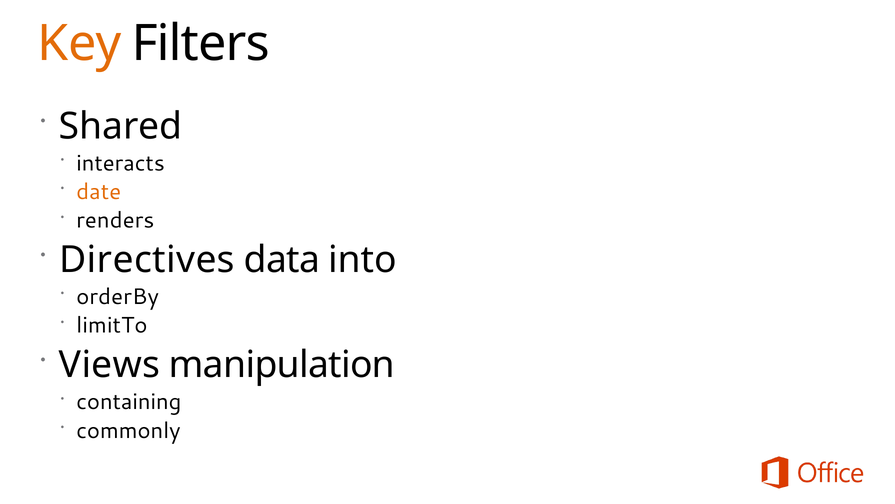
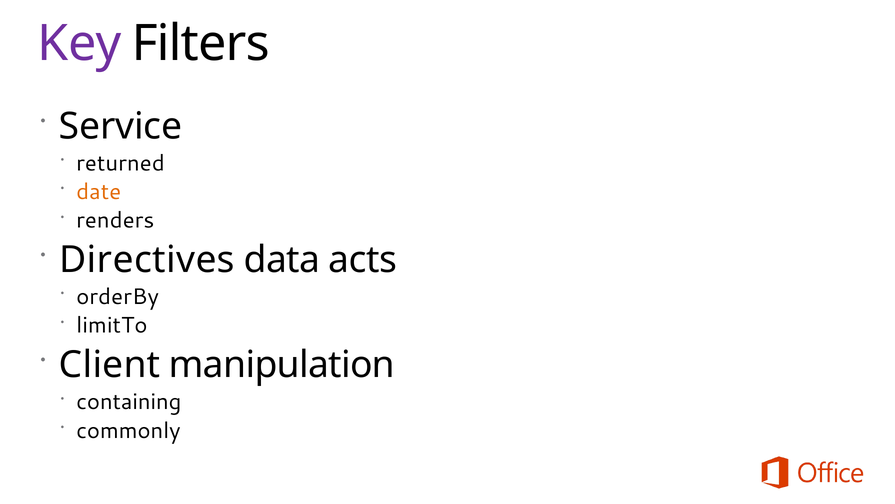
Key colour: orange -> purple (80, 44)
Shared: Shared -> Service (121, 126)
interacts: interacts -> returned (120, 163)
into: into -> acts (363, 260)
Views: Views -> Client (110, 365)
